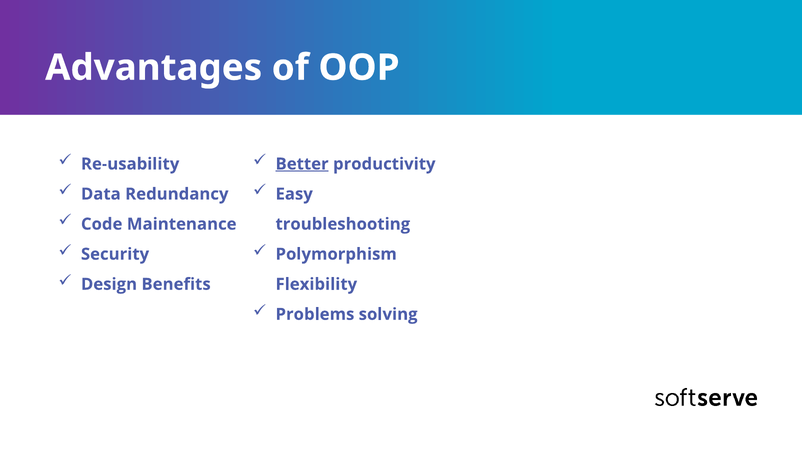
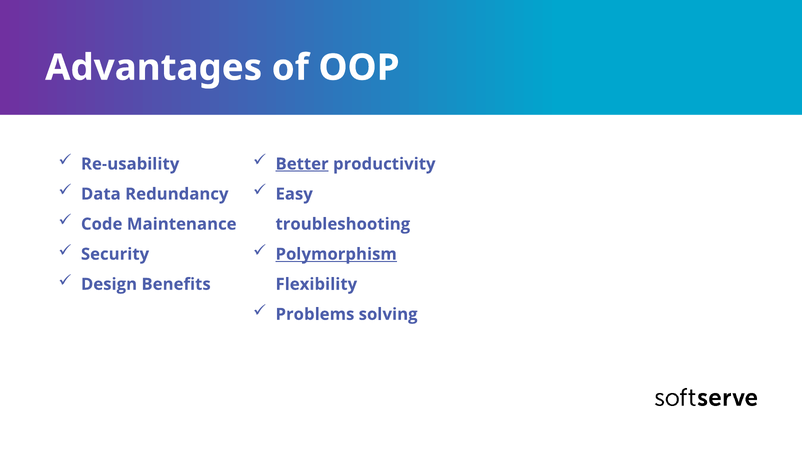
Polymorphism underline: none -> present (336, 254)
